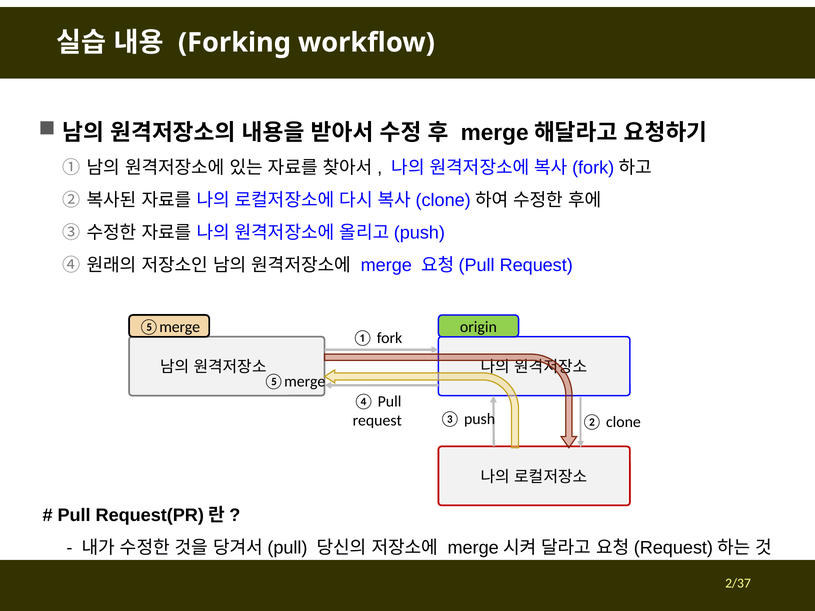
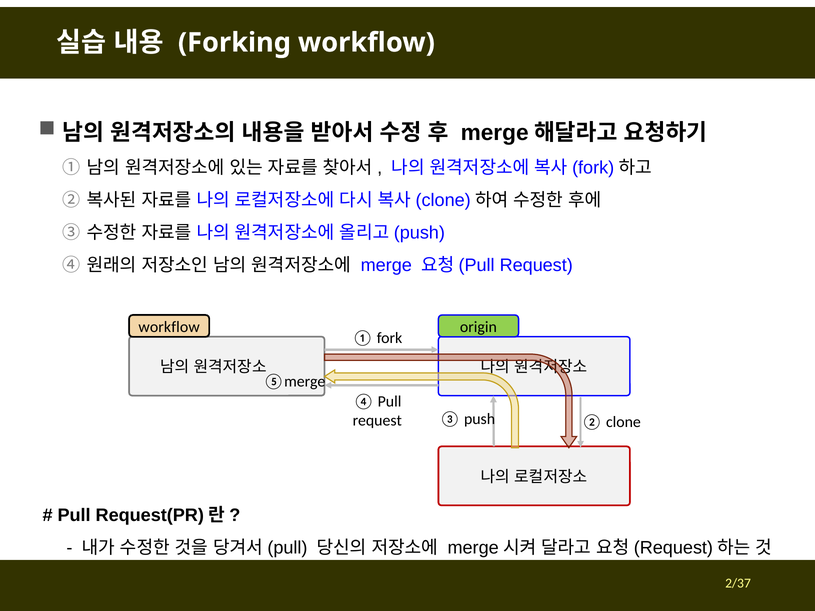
⑤merge: ⑤merge -> workflow (169, 327)
